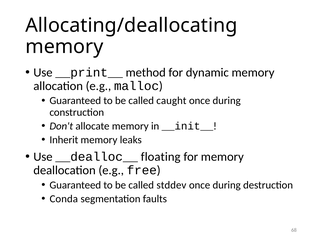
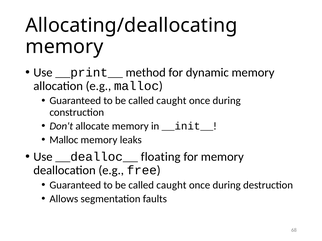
Inherit: Inherit -> Malloc (64, 140)
stddev: stddev -> caught (171, 185)
Conda: Conda -> Allows (64, 199)
